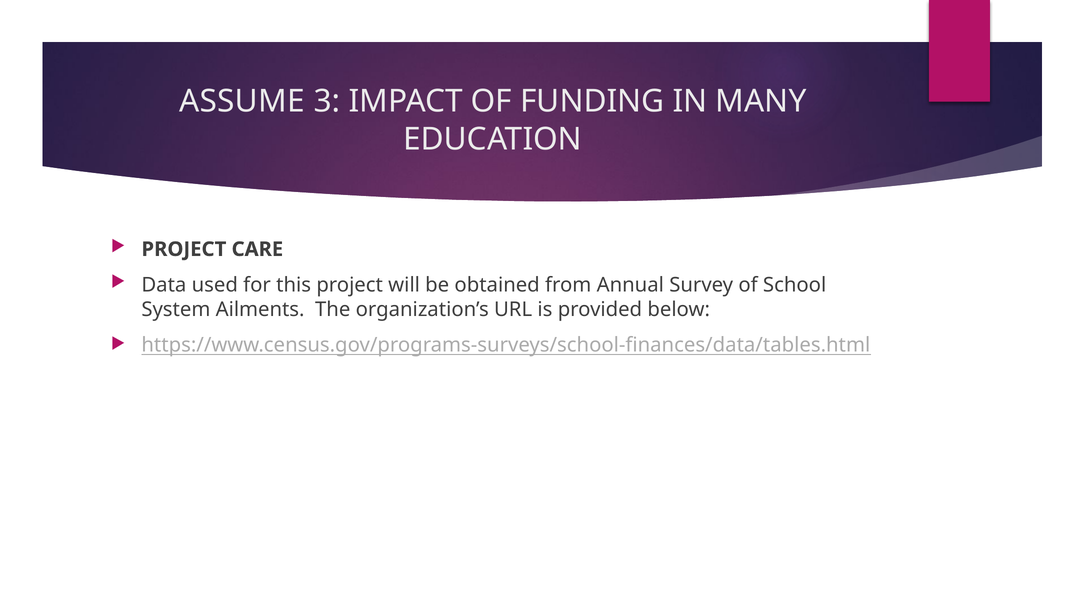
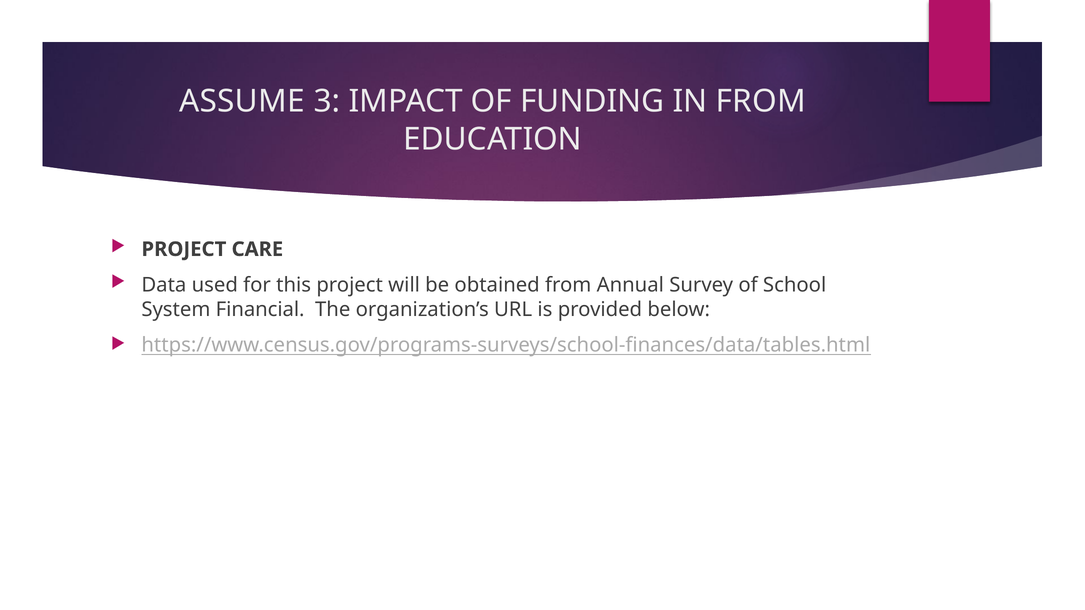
IN MANY: MANY -> FROM (761, 101)
Ailments: Ailments -> Financial (260, 310)
